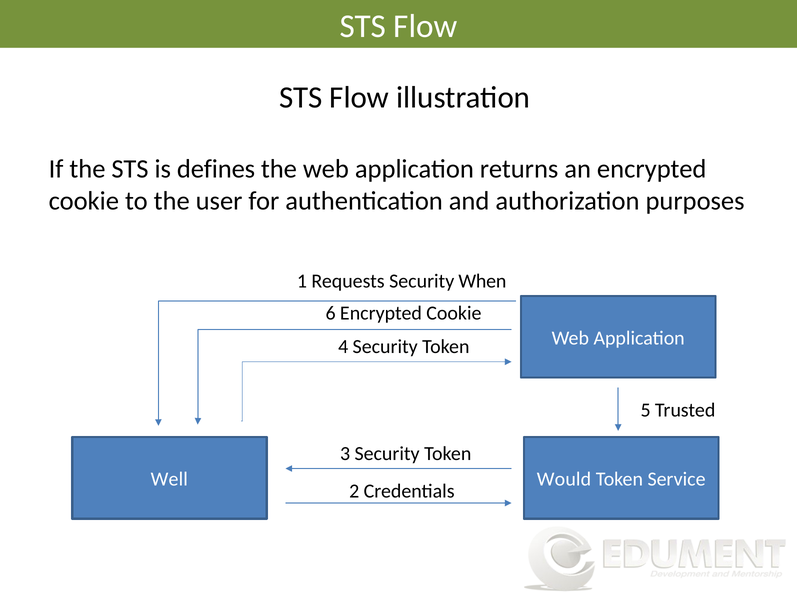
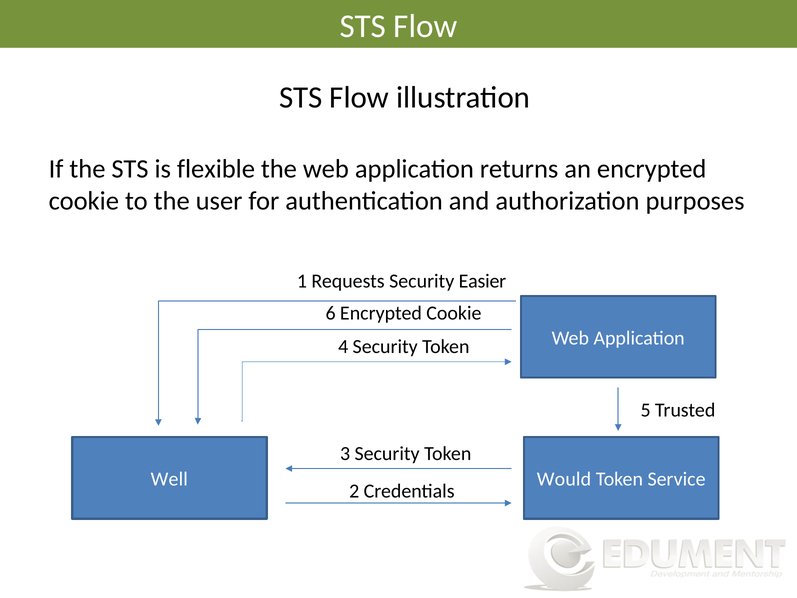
defines: defines -> flexible (216, 169)
When: When -> Easier (482, 281)
